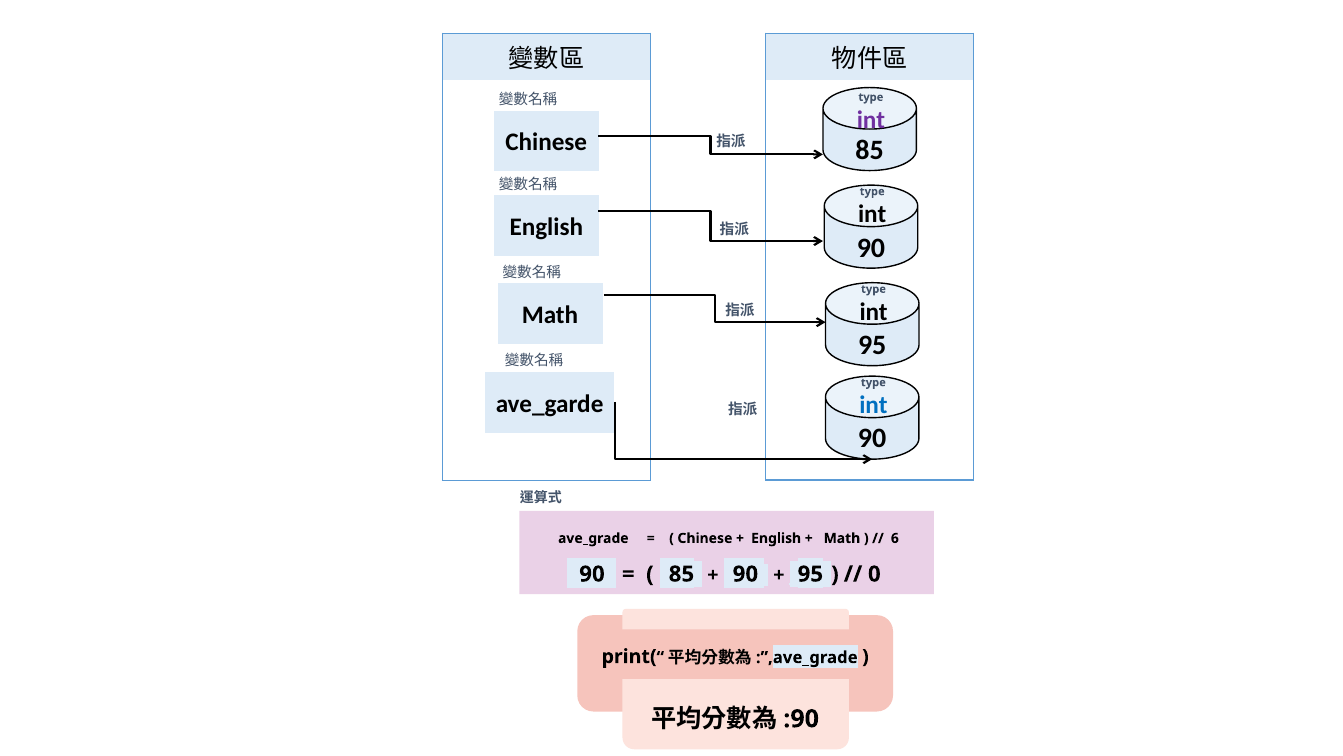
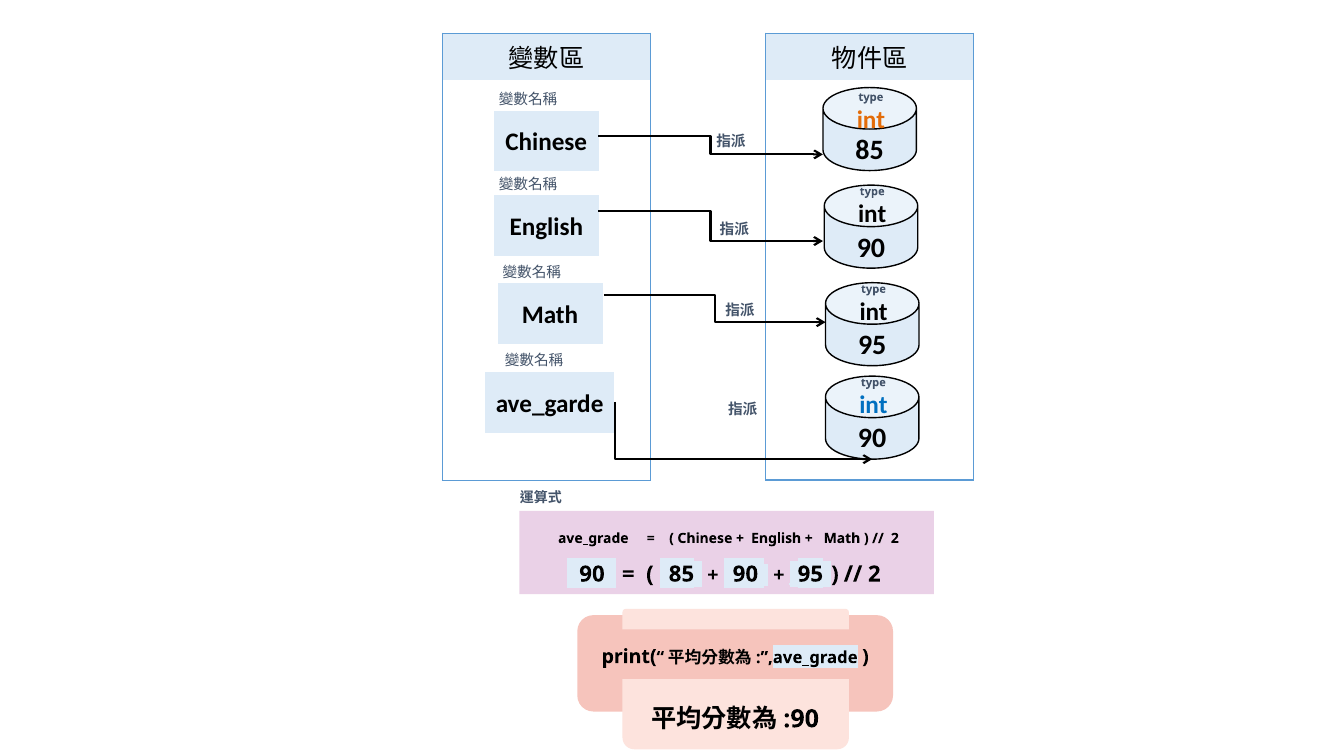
int colour: purple -> orange (871, 120)
6: 6 -> 2 (895, 538)
0: 0 -> 2 (874, 574)
